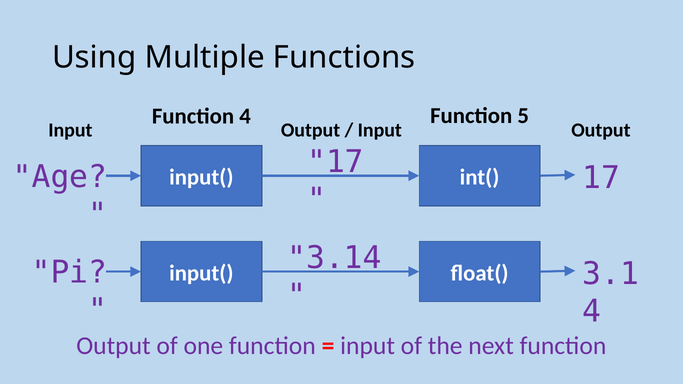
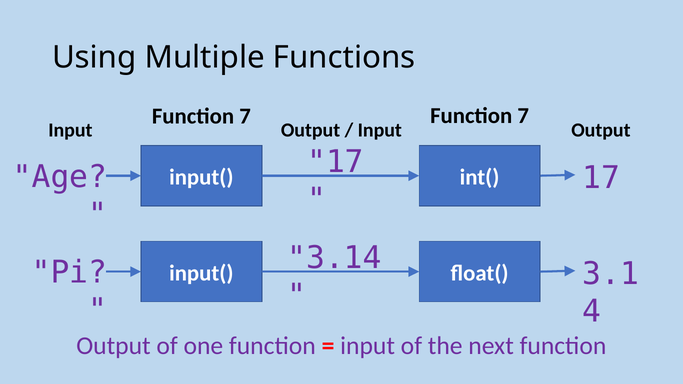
5: 5 -> 7 (523, 116)
4: 4 -> 7 (245, 116)
